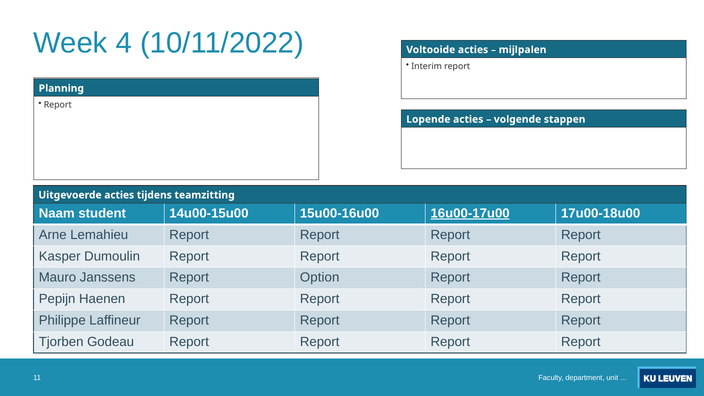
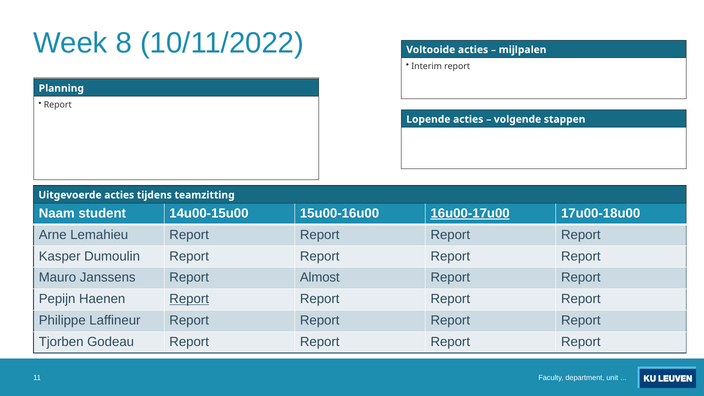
4: 4 -> 8 (124, 43)
Option: Option -> Almost (320, 278)
Report underline: none -> present (189, 299)
